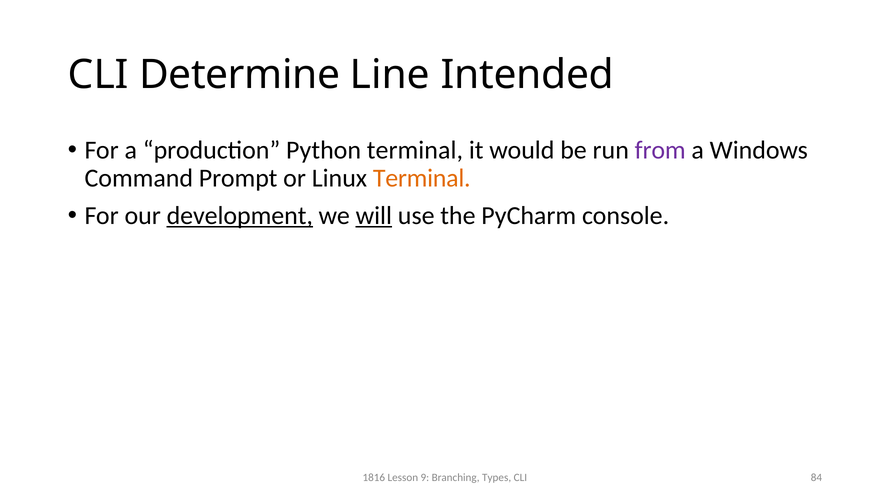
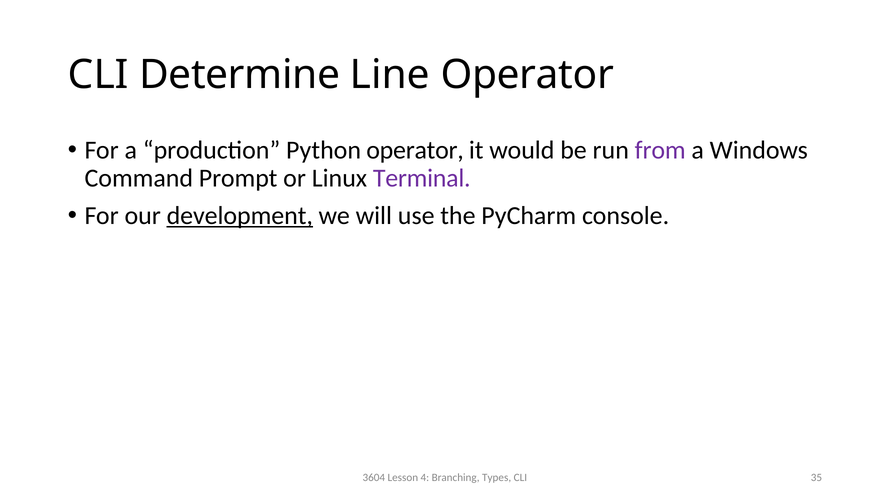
Line Intended: Intended -> Operator (527, 75)
Python terminal: terminal -> operator (415, 150)
Terminal colour: orange -> purple (422, 179)
will underline: present -> none (374, 216)
1816: 1816 -> 3604 (374, 478)
9: 9 -> 4 (425, 478)
84: 84 -> 35 (816, 478)
